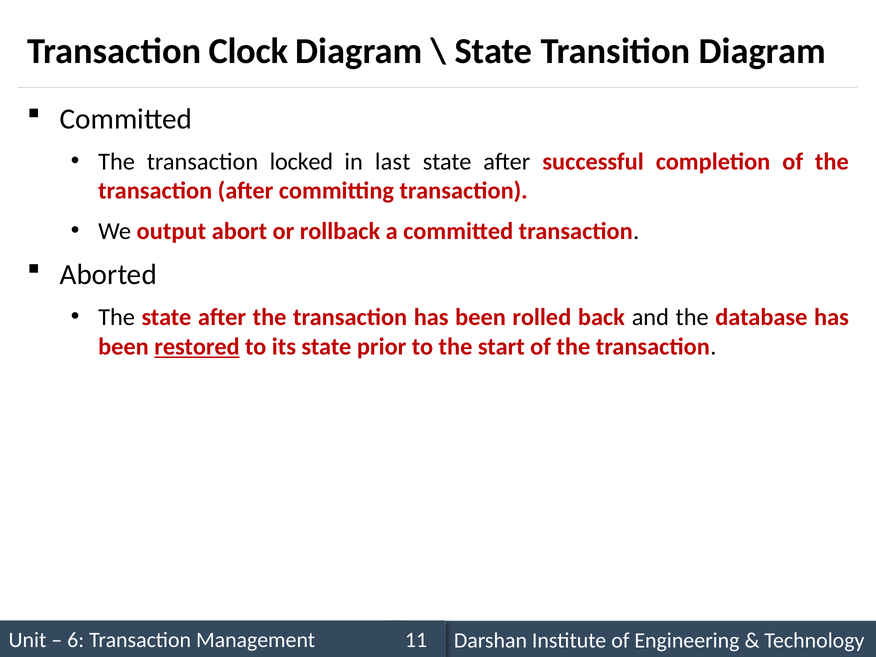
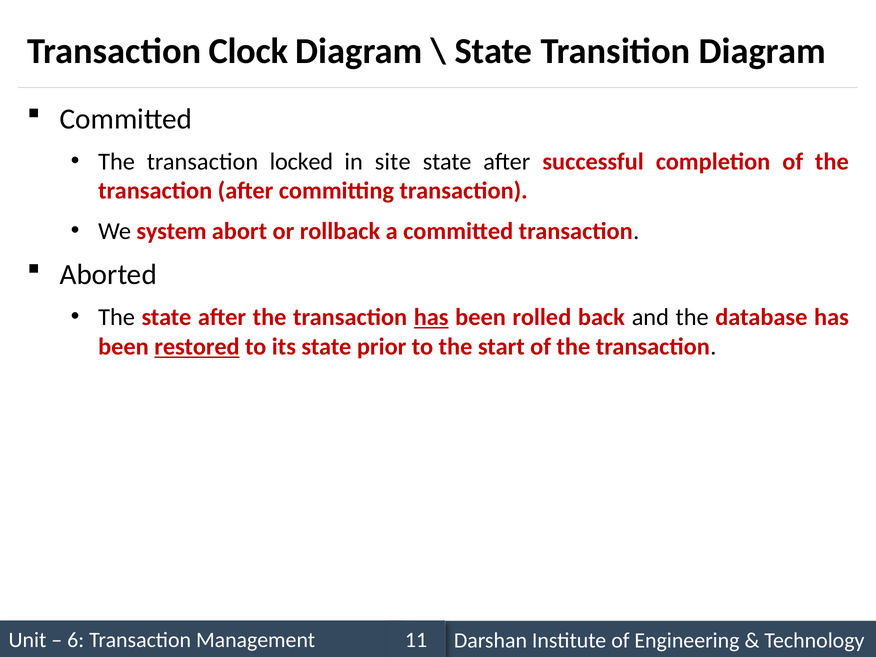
last: last -> site (393, 162)
output: output -> system (172, 231)
has underline: none -> present (431, 317)
